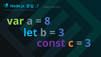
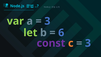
8: 8 -> 3 (47, 21)
let colour: light blue -> light green (30, 33)
3: 3 -> 6 (61, 33)
